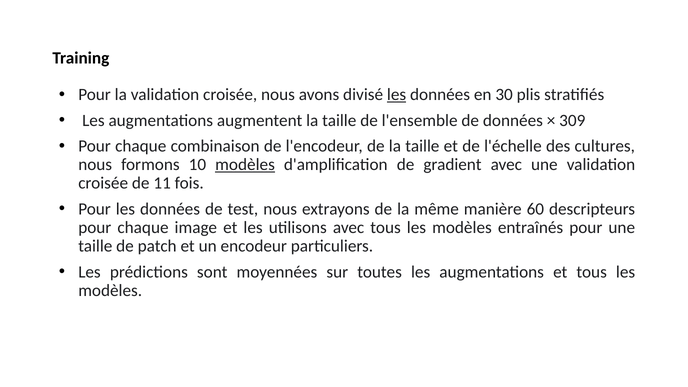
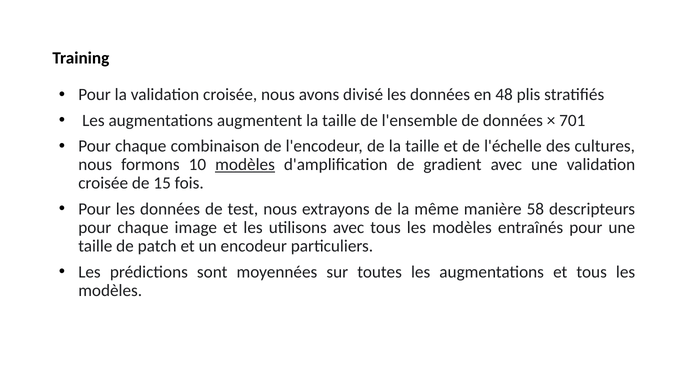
les underline: present -> none (397, 95)
30: 30 -> 48 (504, 95)
309: 309 -> 701 (572, 120)
11: 11 -> 15 (162, 183)
60: 60 -> 58 (535, 209)
